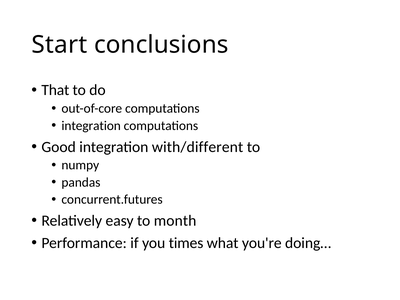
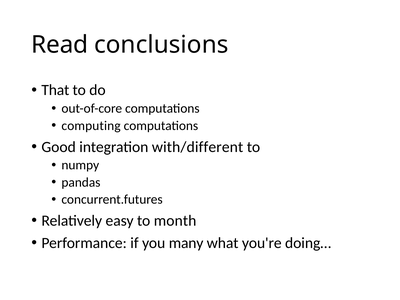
Start: Start -> Read (60, 45)
integration: integration -> computing (91, 126)
times: times -> many (186, 243)
